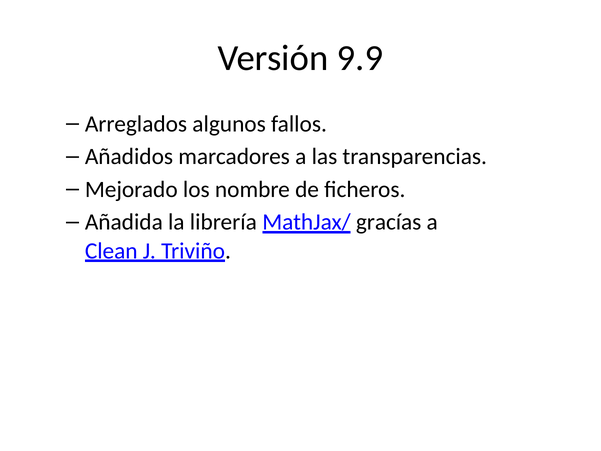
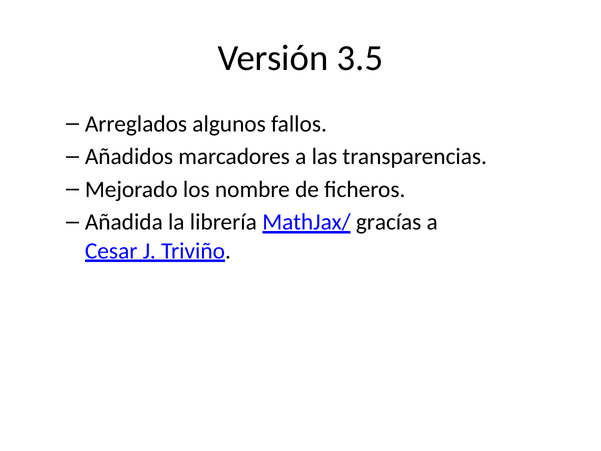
9.9: 9.9 -> 3.5 (360, 58)
Clean: Clean -> Cesar (111, 251)
